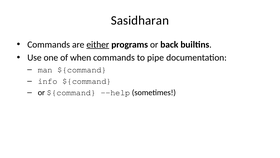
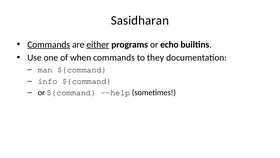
Commands underline: none -> present (49, 44)
back: back -> echo (169, 44)
pipe: pipe -> they (156, 57)
